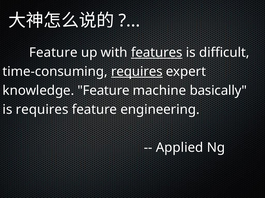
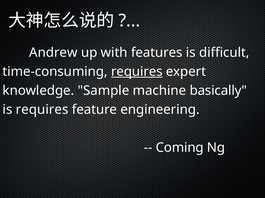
Feature: Feature -> Andrew (53, 53)
features underline: present -> none (157, 53)
knowledge Feature: Feature -> Sample (103, 91)
Applied: Applied -> Coming (180, 148)
